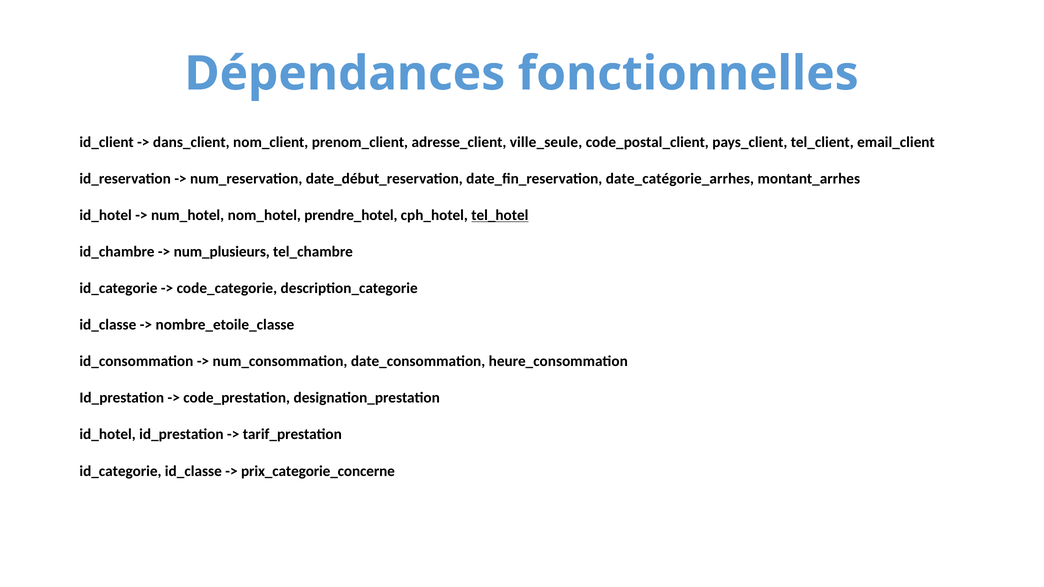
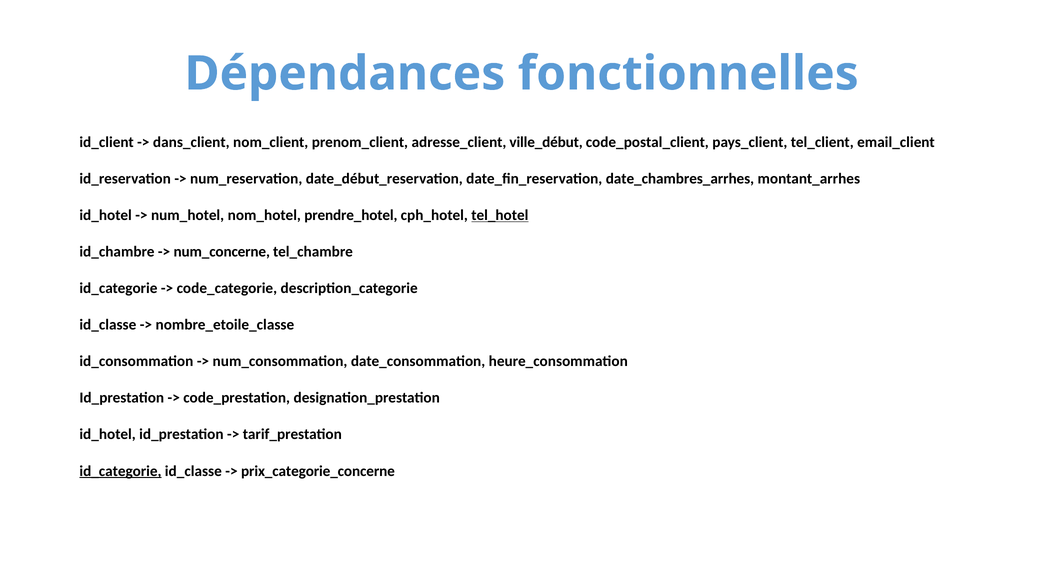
ville_seule: ville_seule -> ville_début (546, 142)
date_catégorie_arrhes: date_catégorie_arrhes -> date_chambres_arrhes (680, 179)
num_plusieurs: num_plusieurs -> num_concerne (222, 252)
id_categorie underline: none -> present (120, 471)
